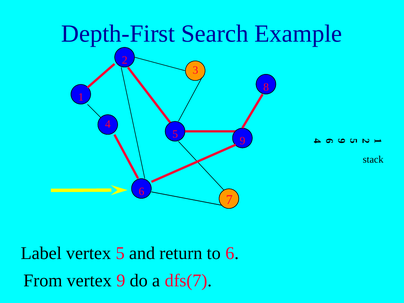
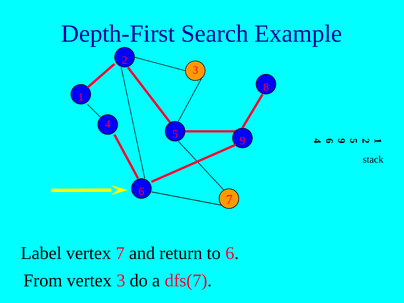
vertex 5: 5 -> 7 (120, 253)
vertex 9: 9 -> 3 (121, 281)
